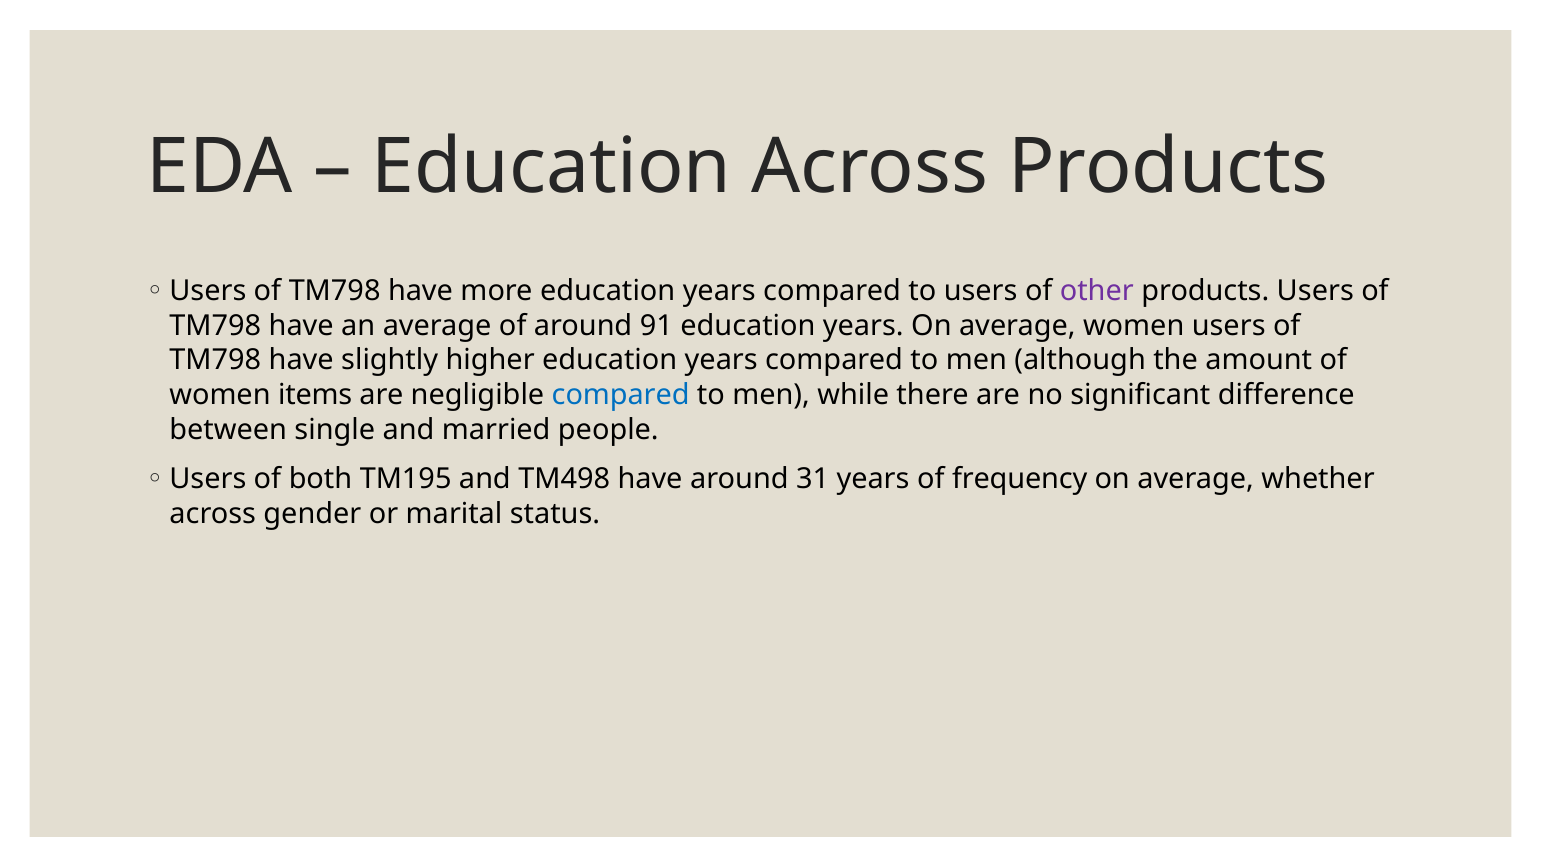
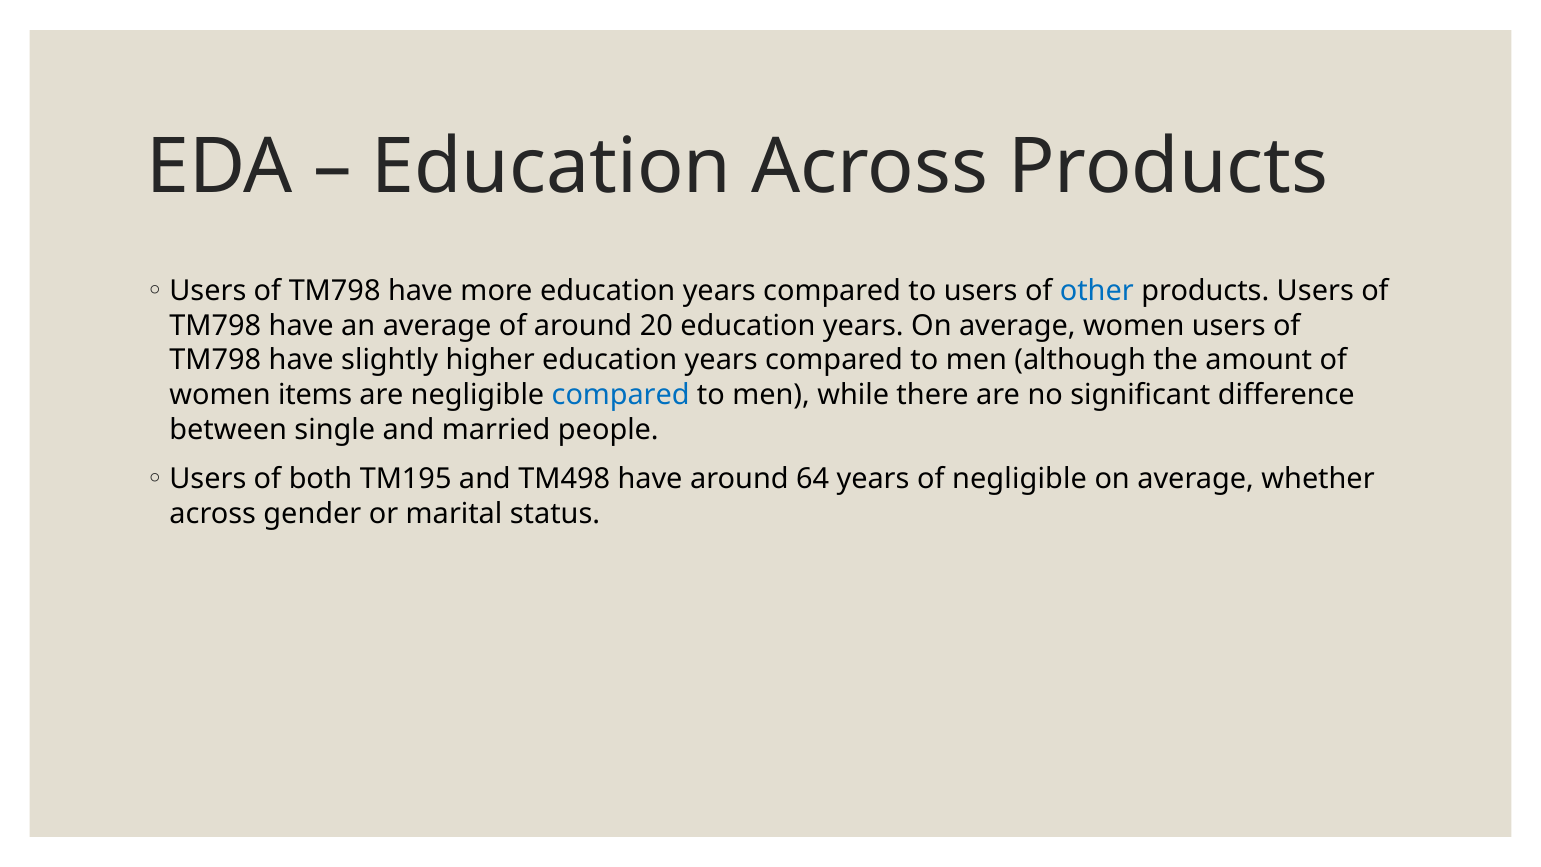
other colour: purple -> blue (1097, 291)
91: 91 -> 20 (656, 326)
31: 31 -> 64 (813, 479)
of frequency: frequency -> negligible (1020, 479)
